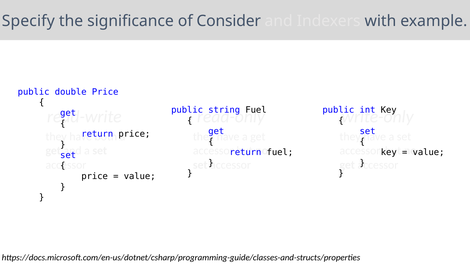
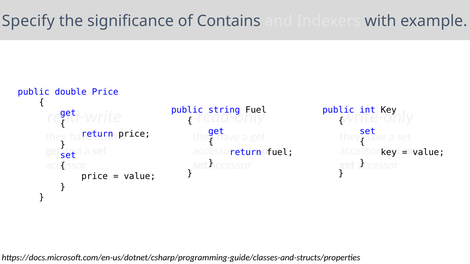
Consider: Consider -> Contains (229, 21)
